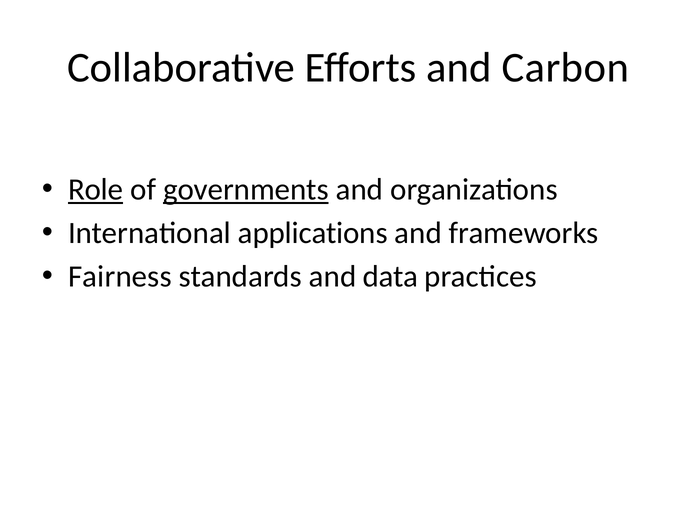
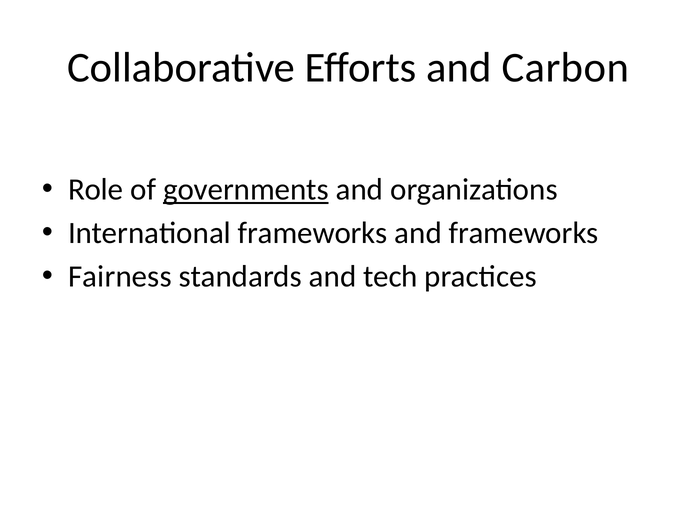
Role underline: present -> none (96, 190)
International applications: applications -> frameworks (313, 233)
data: data -> tech (390, 277)
